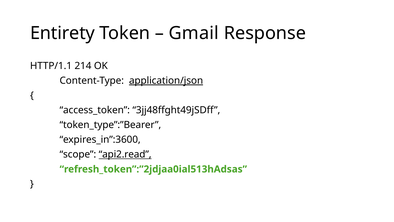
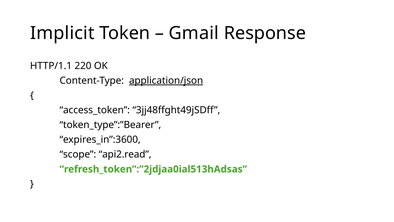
Entirety: Entirety -> Implicit (62, 33)
214: 214 -> 220 (83, 66)
api2.read underline: present -> none (125, 154)
